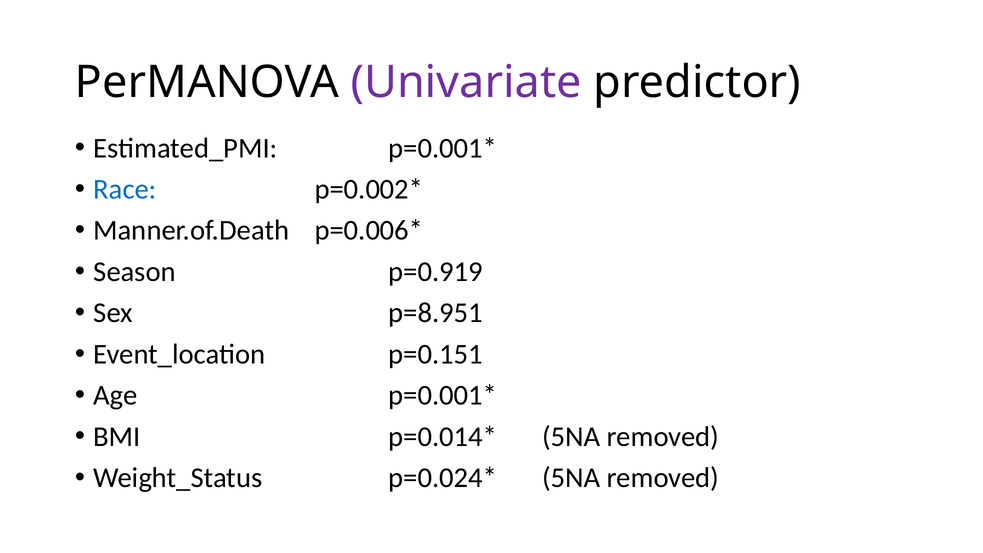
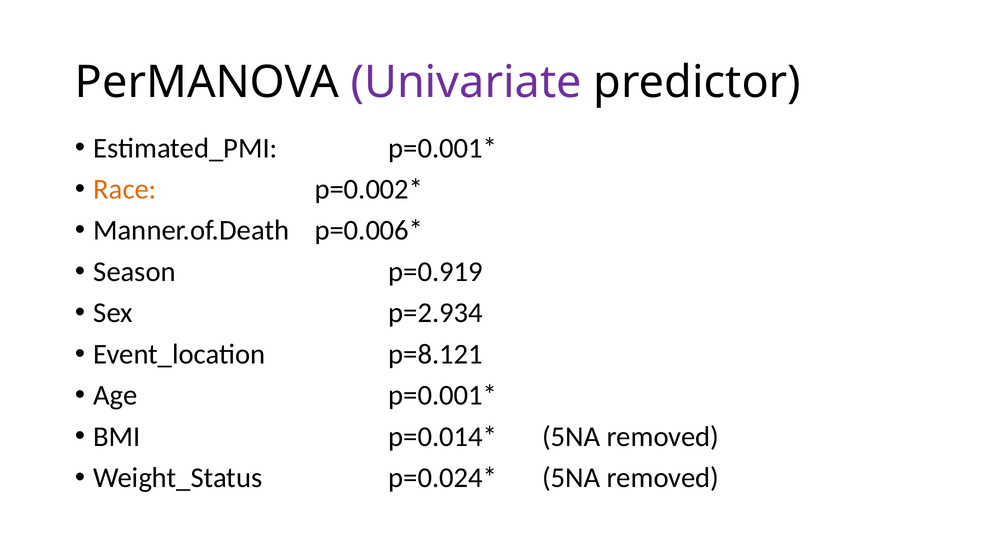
Race colour: blue -> orange (125, 189)
p=8.951: p=8.951 -> p=2.934 (436, 313)
p=0.151: p=0.151 -> p=8.121 (436, 354)
